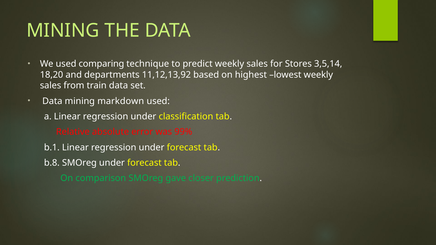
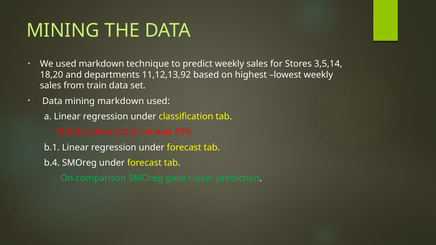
used comparing: comparing -> markdown (101, 64)
b.8: b.8 -> b.4 (52, 163)
